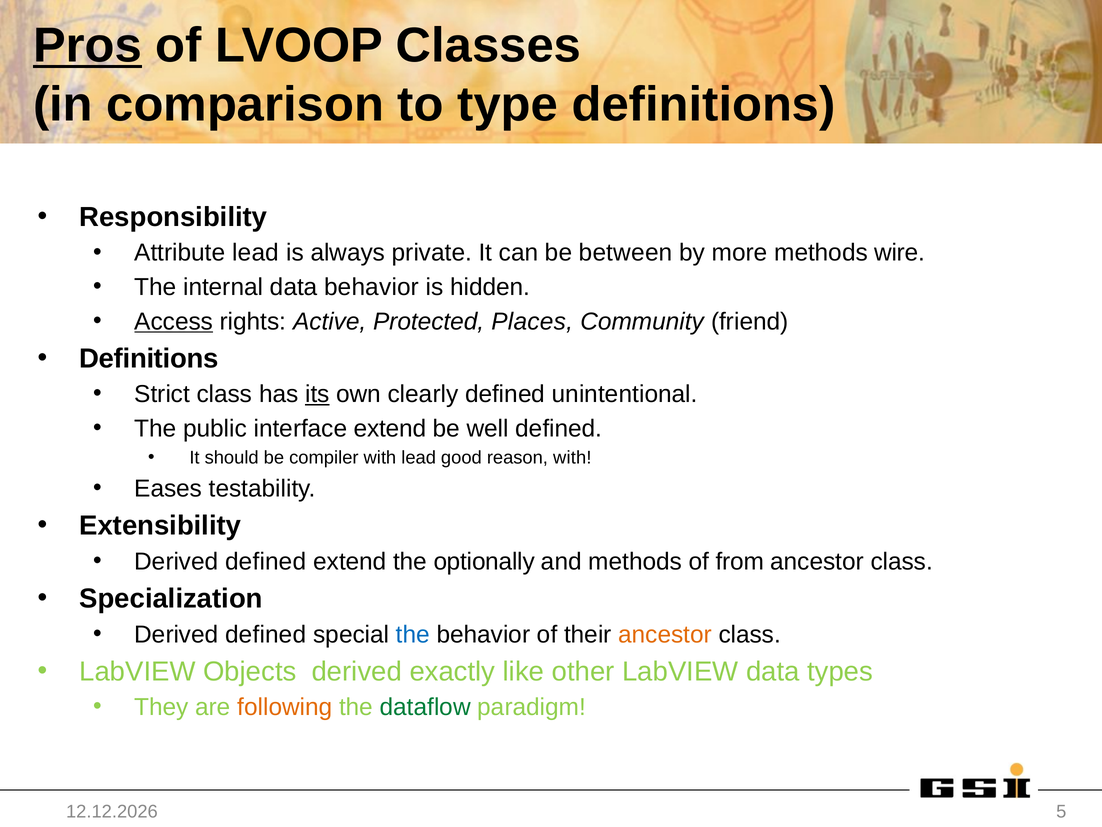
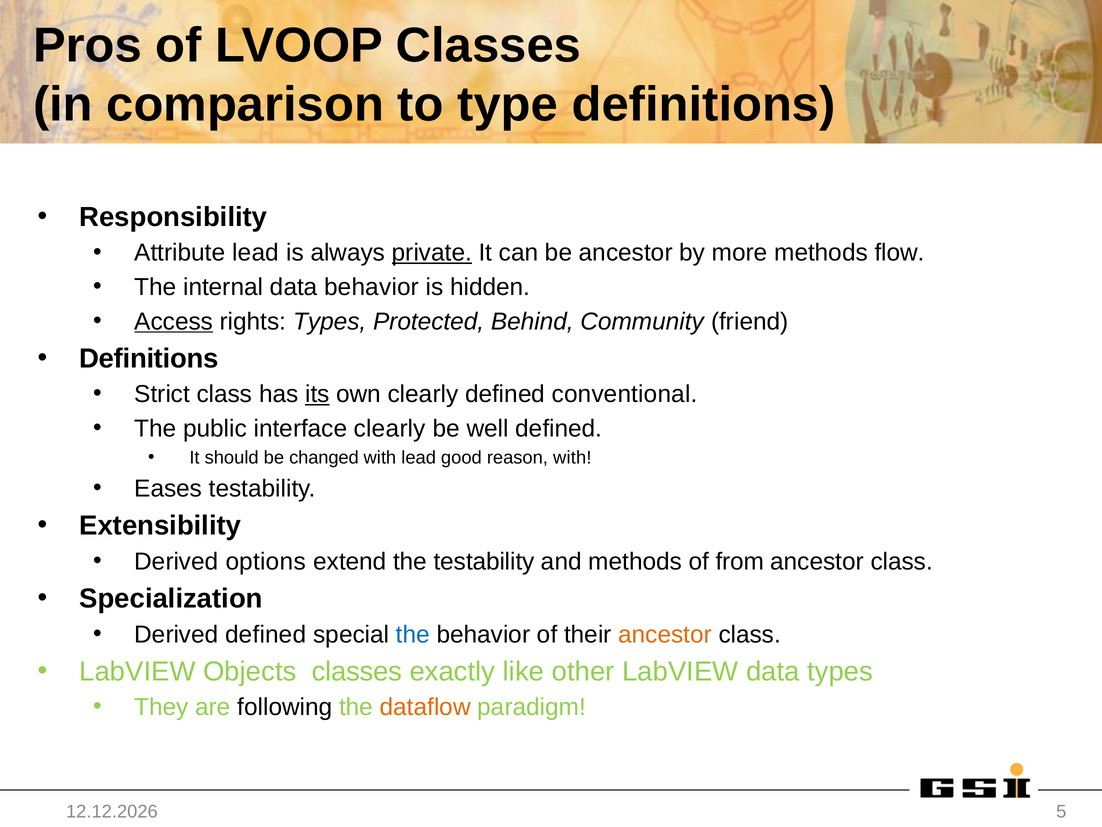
Pros underline: present -> none (87, 46)
private underline: none -> present (432, 253)
be between: between -> ancestor (626, 253)
wire: wire -> flow (899, 253)
rights Active: Active -> Types (330, 321)
Places: Places -> Behind (532, 321)
unintentional: unintentional -> conventional (625, 394)
interface extend: extend -> clearly (390, 428)
compiler: compiler -> changed (324, 457)
defined: defined -> options (266, 561)
the optionally: optionally -> testability (484, 561)
Objects derived: derived -> classes (357, 671)
following colour: orange -> black (285, 707)
dataflow colour: green -> orange (425, 707)
